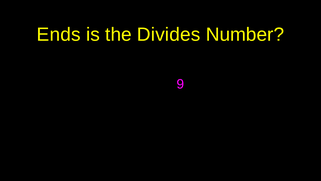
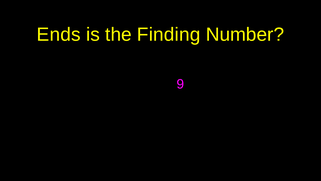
Divides: Divides -> Finding (169, 34)
